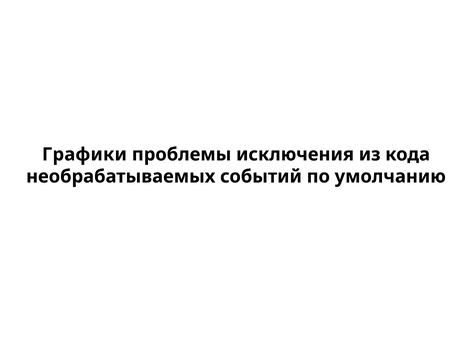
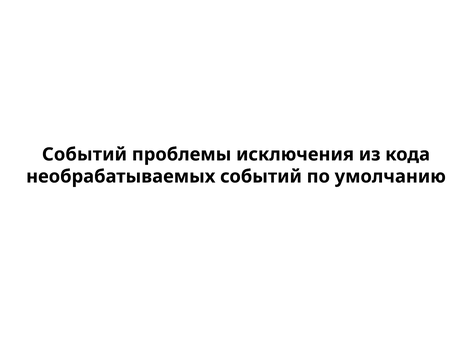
Графики: Графики -> Событий (84, 154)
